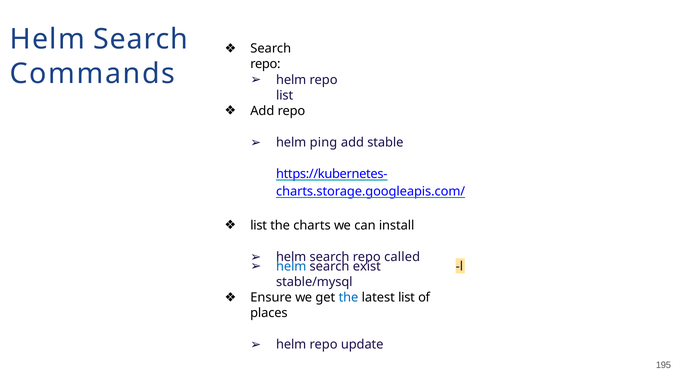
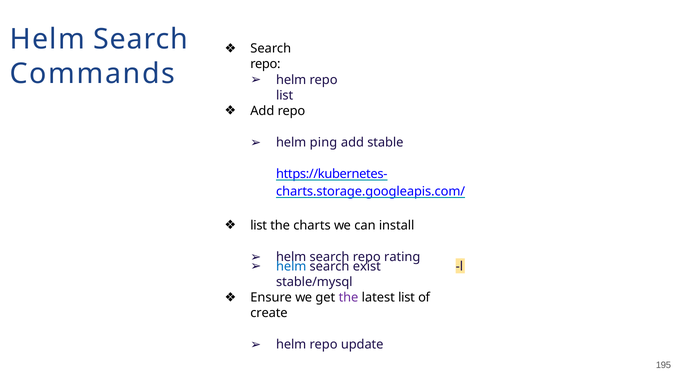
called: called -> rating (402, 257)
the colour: blue -> purple (348, 298)
places: places -> create (269, 313)
